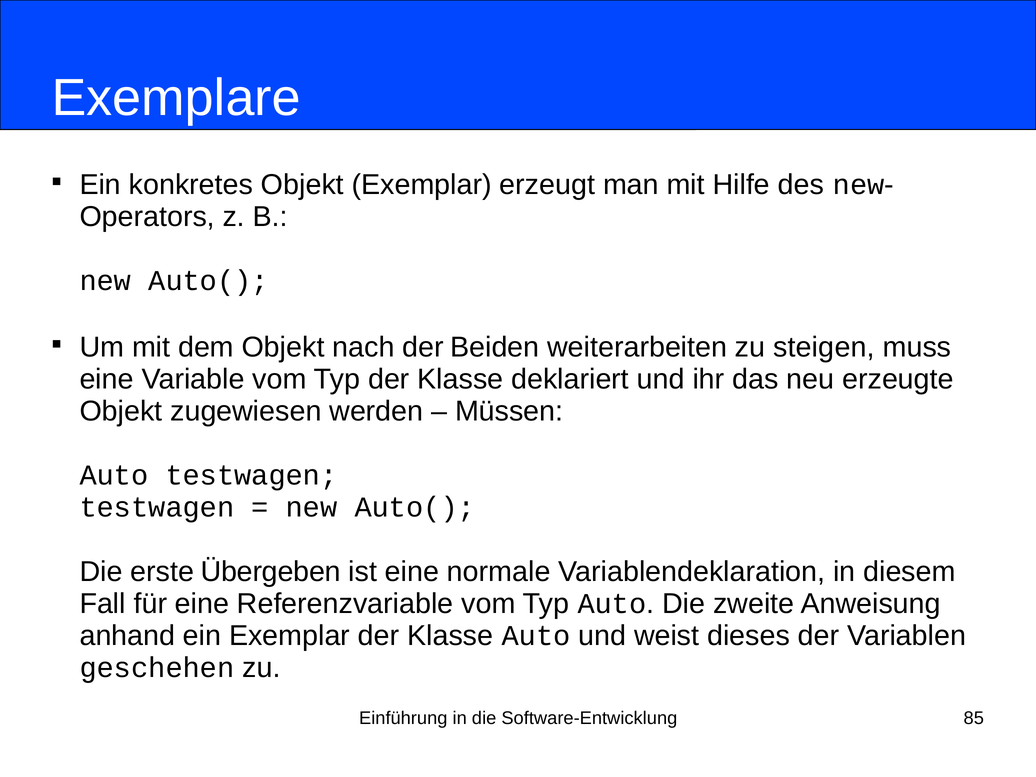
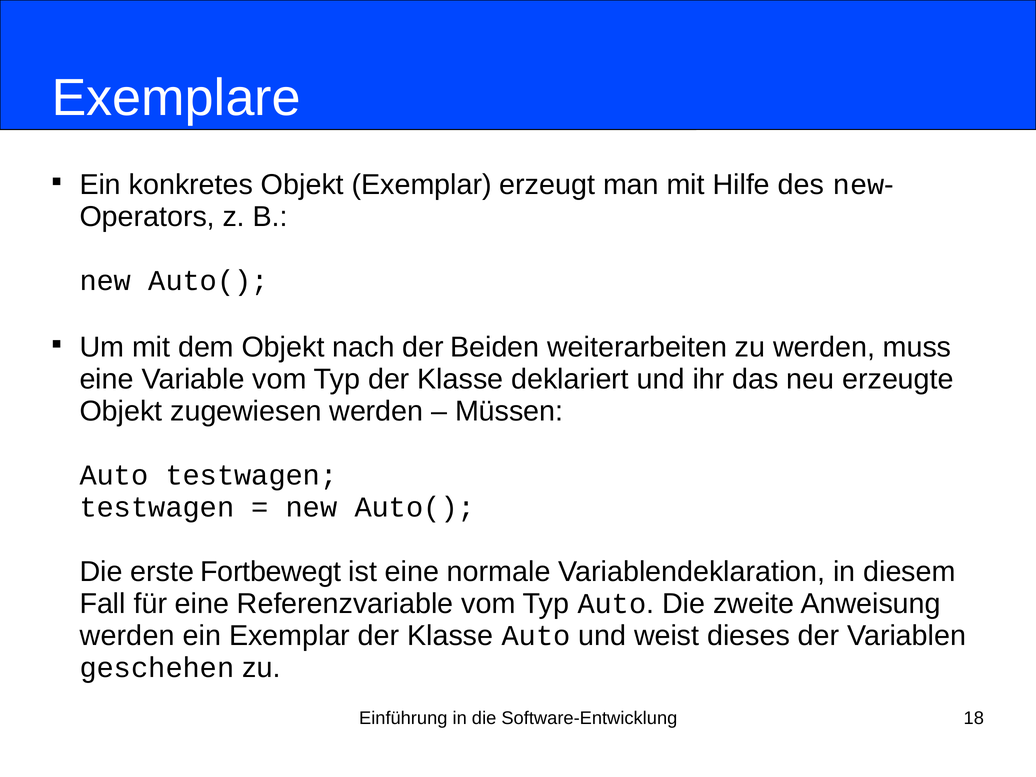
zu steigen: steigen -> werden (824, 347)
Übergeben: Übergeben -> Fortbewegt (271, 571)
anhand: anhand -> werden (127, 636)
85: 85 -> 18 (974, 718)
